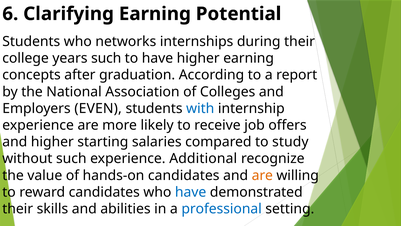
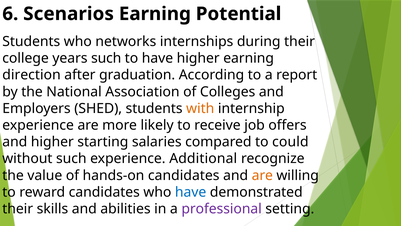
Clarifying: Clarifying -> Scenarios (69, 14)
concepts: concepts -> direction (32, 75)
EVEN: EVEN -> SHED (98, 108)
with colour: blue -> orange (200, 108)
study: study -> could (290, 142)
professional colour: blue -> purple (222, 209)
